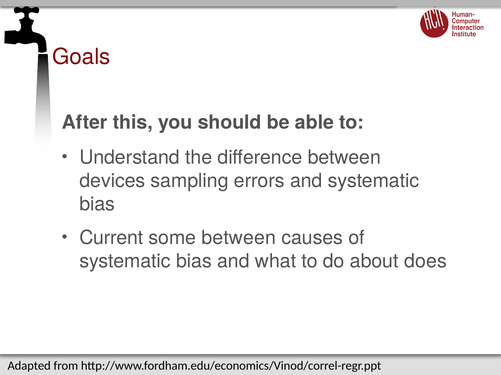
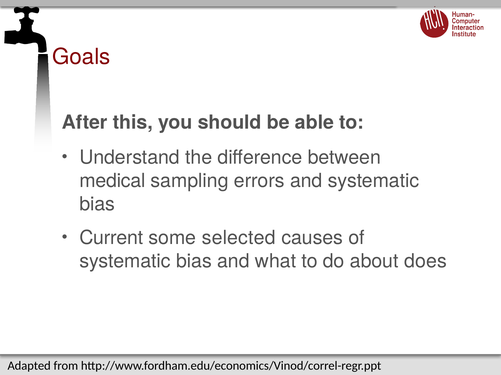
devices: devices -> medical (112, 181)
some between: between -> selected (239, 238)
